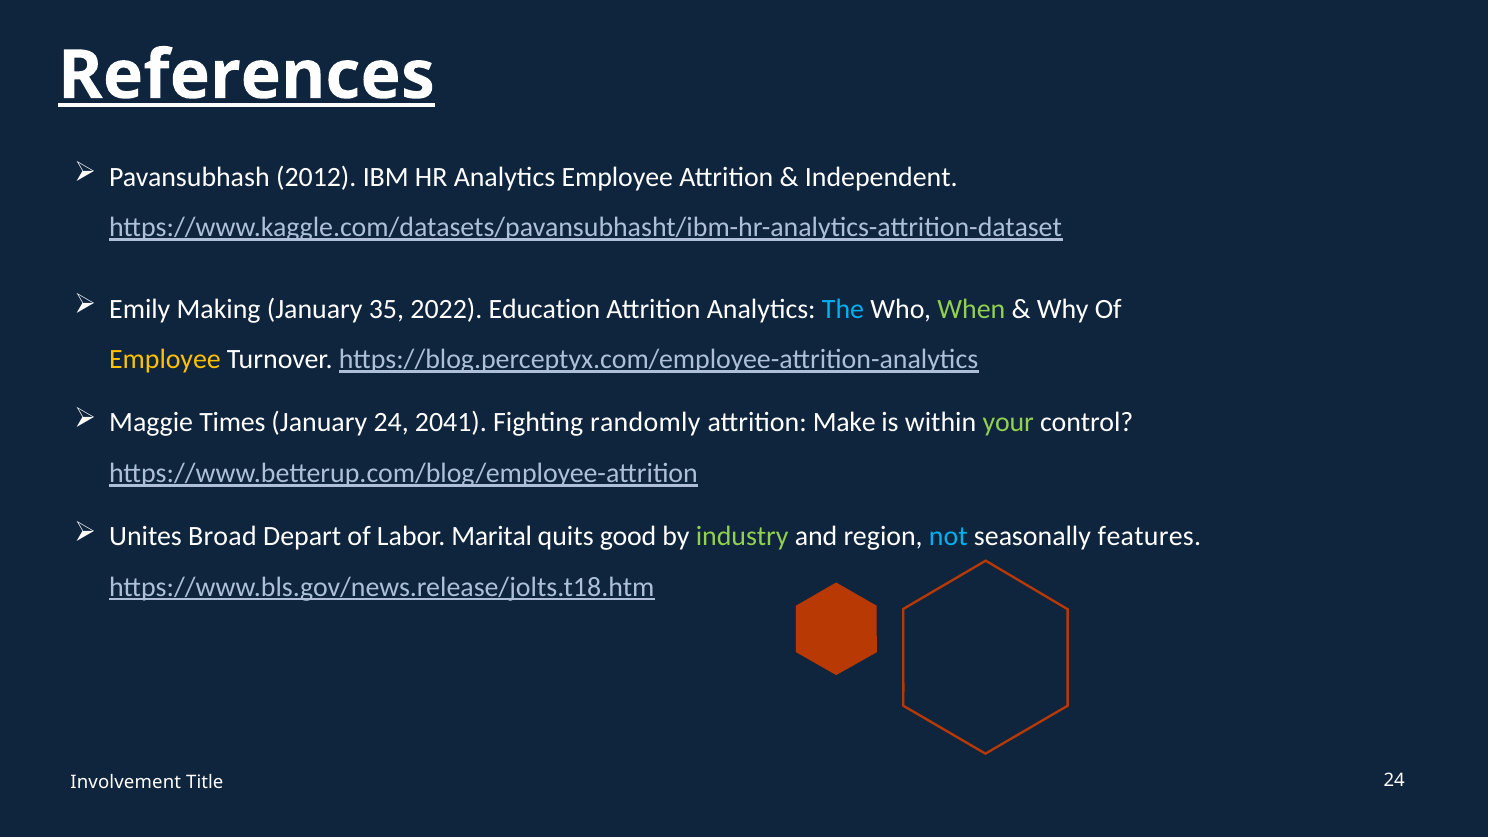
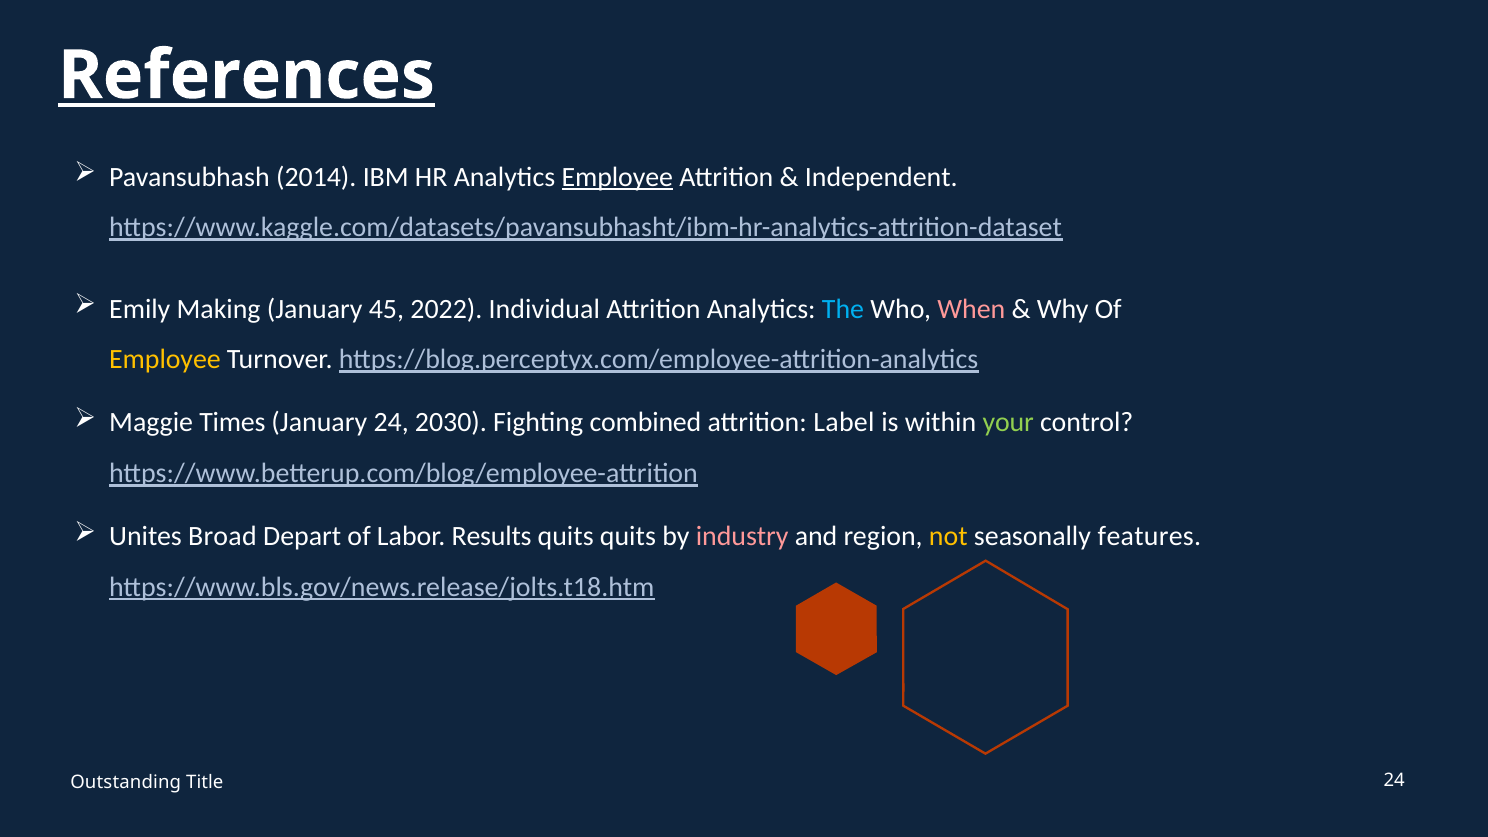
2012: 2012 -> 2014 (316, 177)
Employee underline: none -> present (617, 177)
35: 35 -> 45 (386, 309)
Education: Education -> Individual (544, 309)
When colour: light green -> pink (971, 309)
2041: 2041 -> 2030 (451, 423)
randomly: randomly -> combined (645, 423)
Make: Make -> Label (844, 423)
Marital: Marital -> Results (492, 536)
quits good: good -> quits (628, 536)
industry colour: light green -> pink (742, 536)
not colour: light blue -> yellow (948, 536)
Involvement: Involvement -> Outstanding (126, 782)
